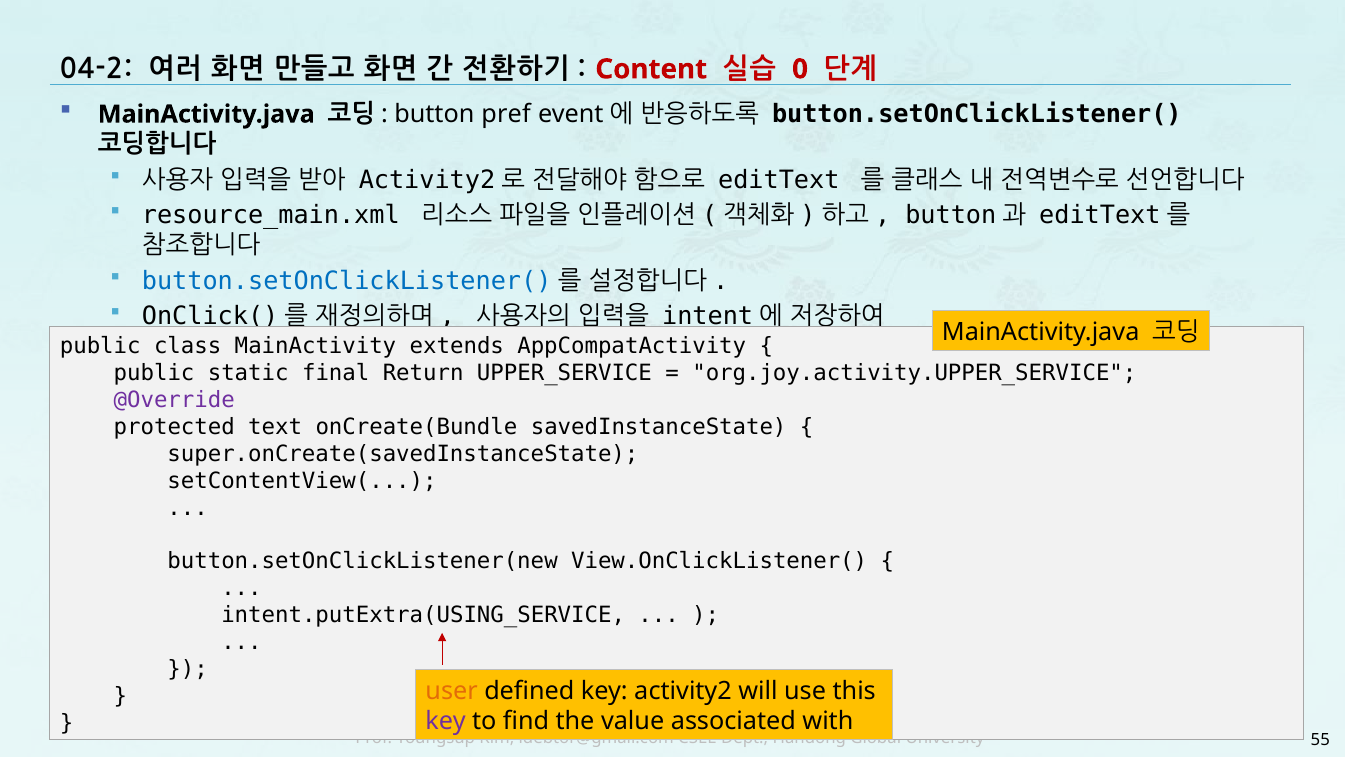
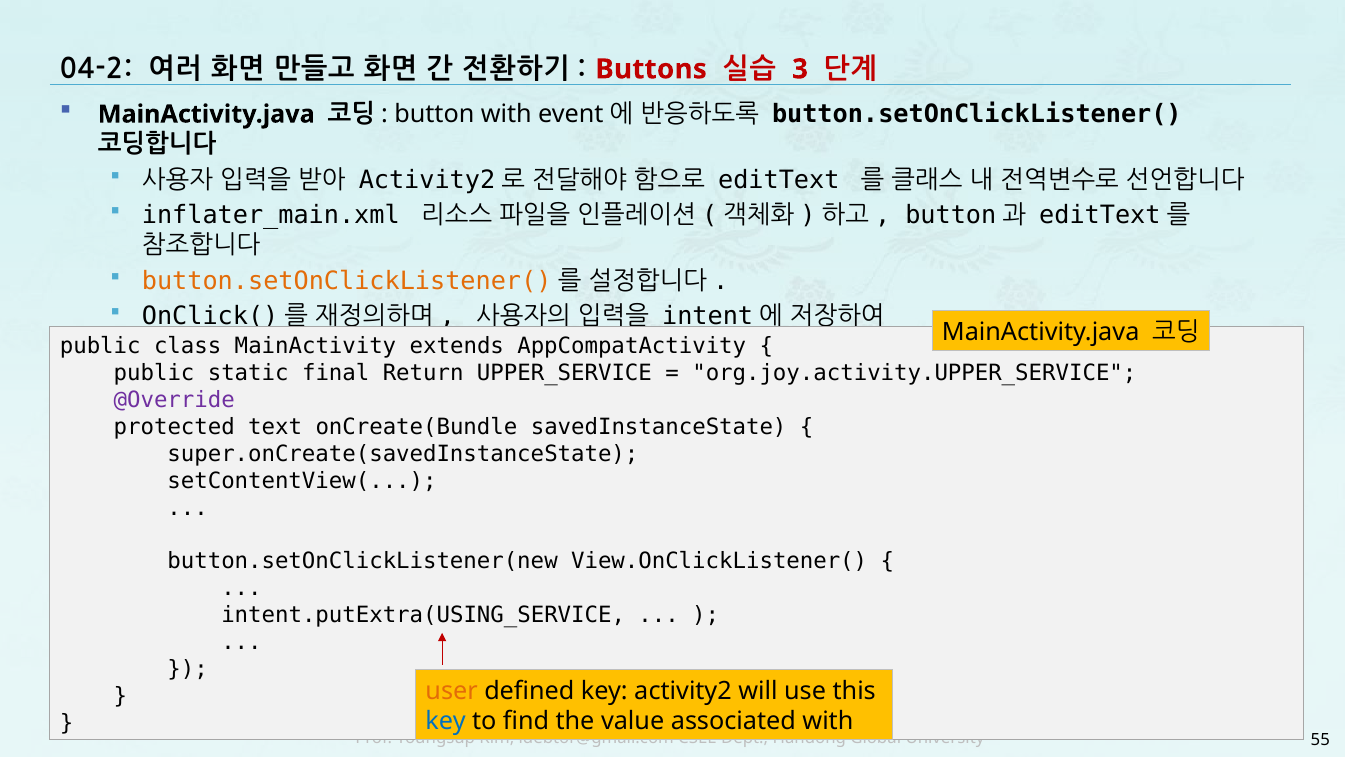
Content: Content -> Buttons (651, 69)
0: 0 -> 3 (800, 69)
button pref: pref -> with (506, 114)
resource_main.xml: resource_main.xml -> inflater_main.xml (271, 215)
button.setOnClickListener( colour: blue -> orange (347, 281)
key colour: purple -> blue (446, 721)
